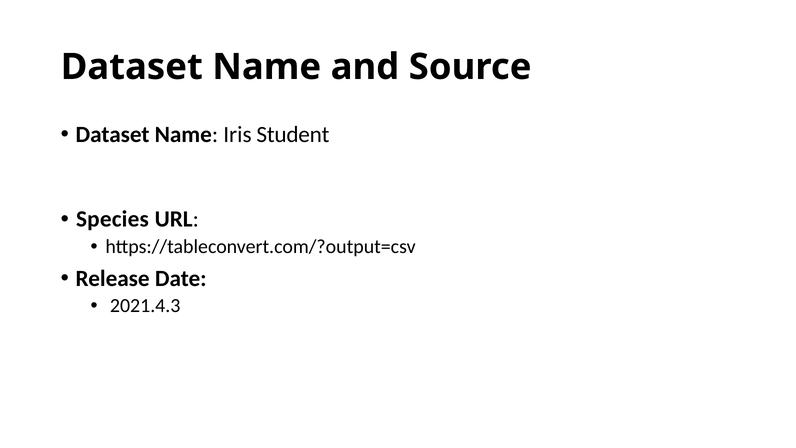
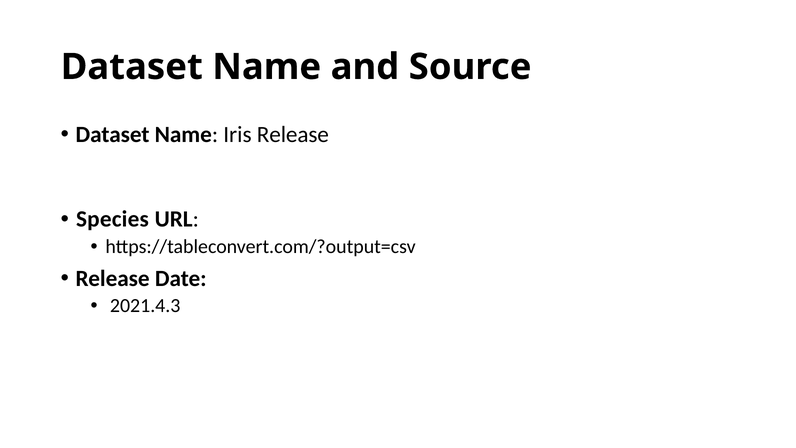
Iris Student: Student -> Release (293, 135)
